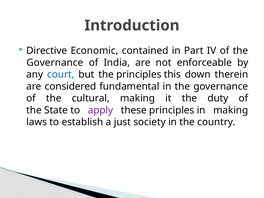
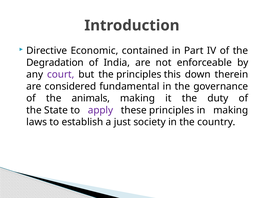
Governance: Governance -> Degradation (55, 63)
court colour: blue -> purple (61, 74)
cultural: cultural -> animals (91, 98)
